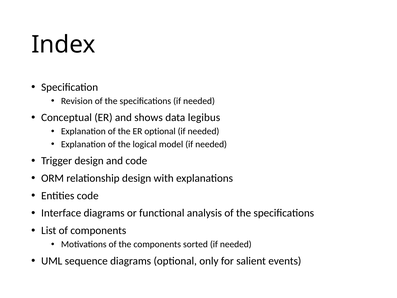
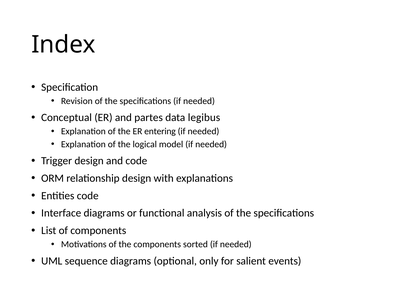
shows: shows -> partes (149, 117)
ER optional: optional -> entering (160, 131)
